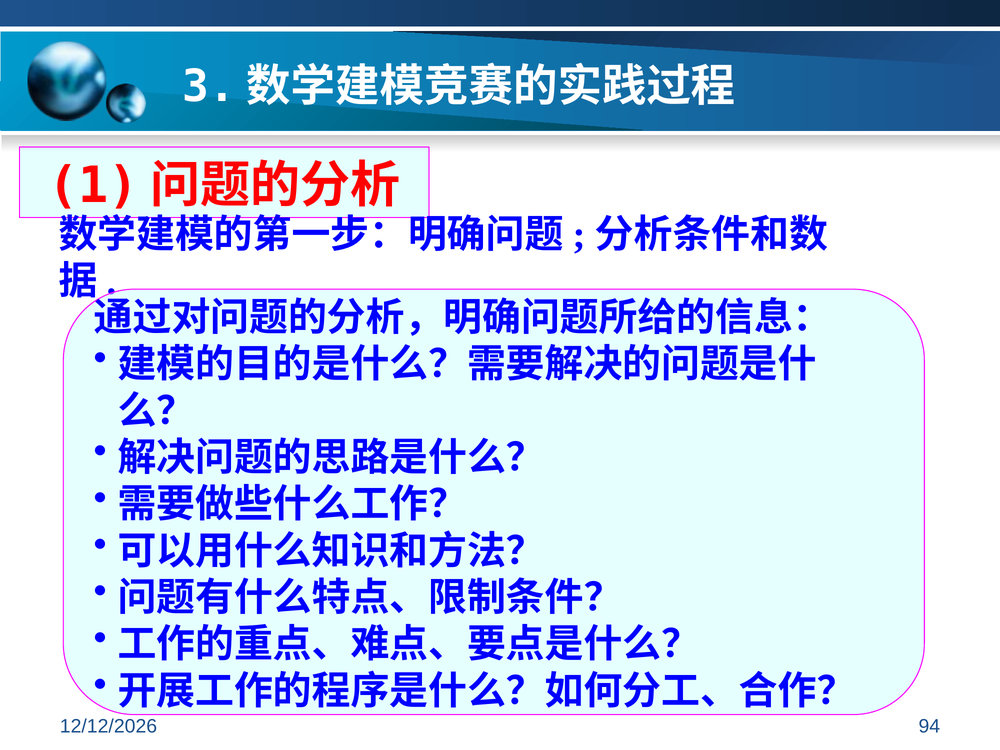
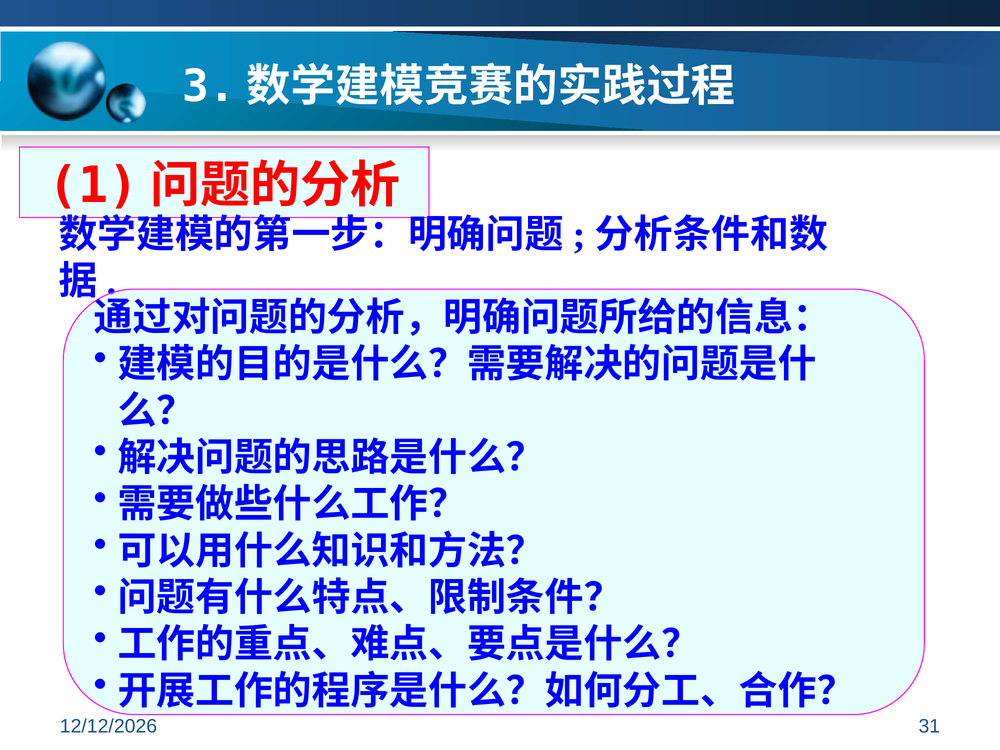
94: 94 -> 31 (929, 726)
